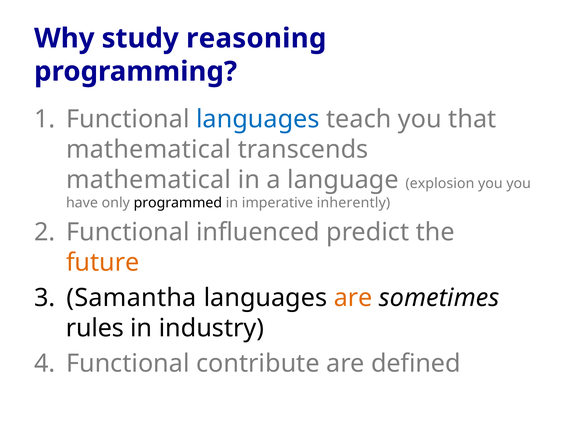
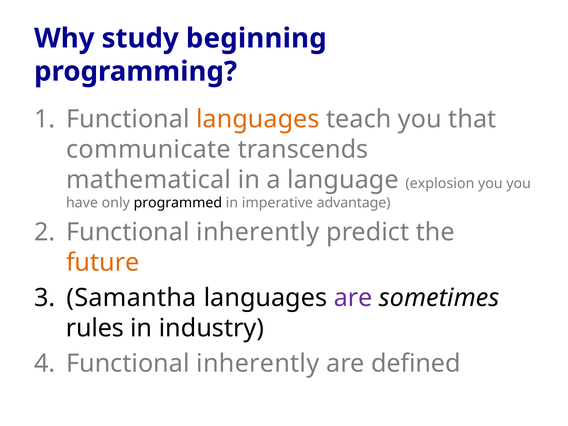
reasoning: reasoning -> beginning (256, 38)
languages colour: blue -> orange (258, 119)
mathematical: mathematical -> communicate (149, 150)
inherently: inherently -> advantage (354, 203)
influenced: influenced -> inherently (258, 232)
are colour: orange -> purple (353, 298)
contribute: contribute -> inherently (258, 364)
